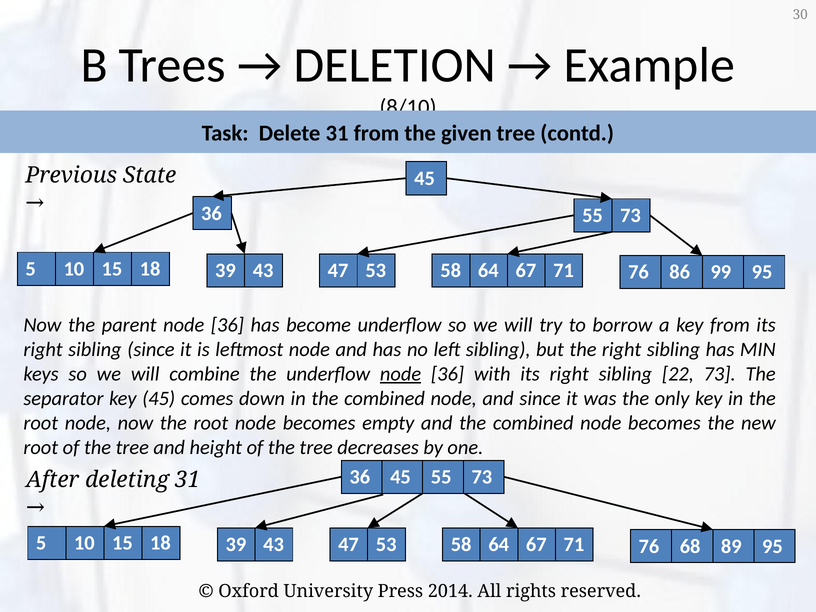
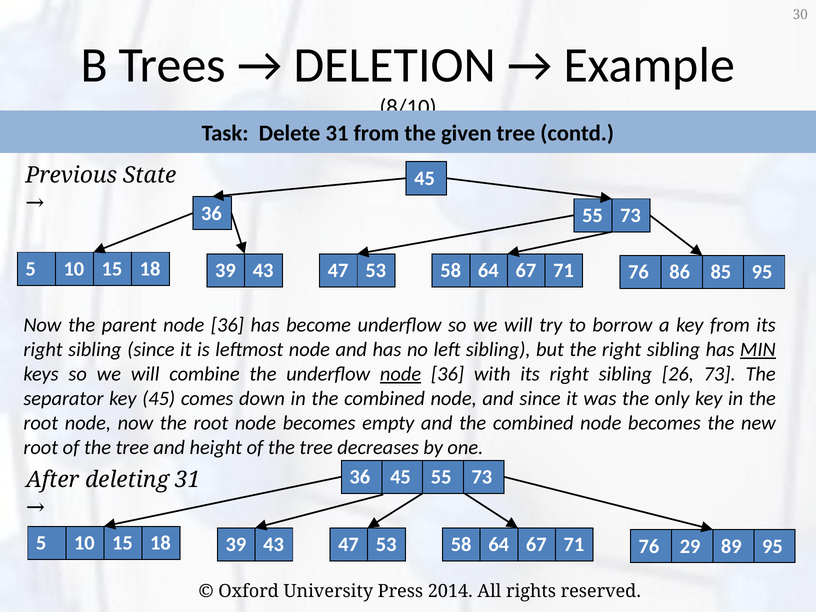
99: 99 -> 85 (721, 272)
MIN underline: none -> present (758, 349)
22: 22 -> 26 (678, 374)
68: 68 -> 29 (690, 546)
